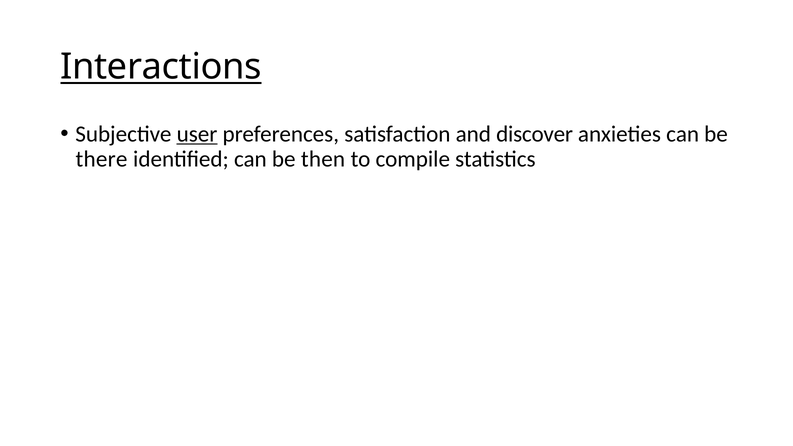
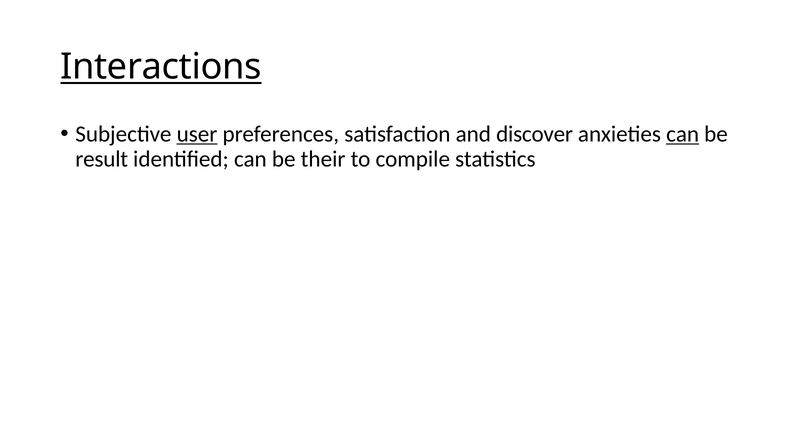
can underline: none -> present (683, 134)
there: there -> result (102, 159)
then: then -> their (323, 159)
